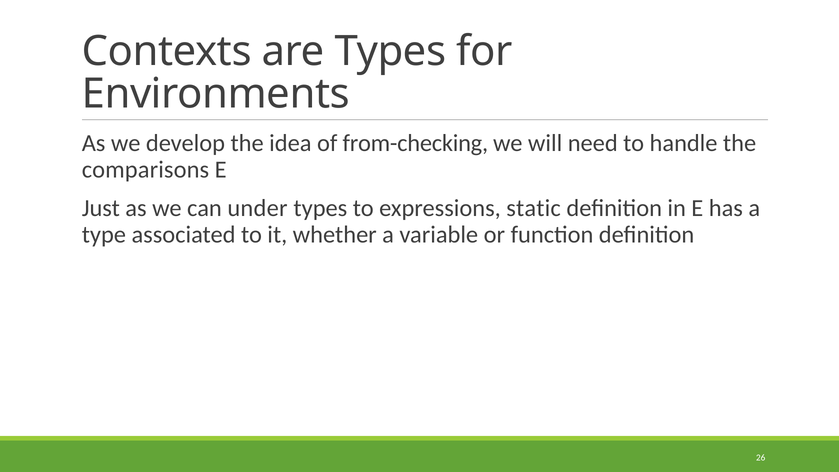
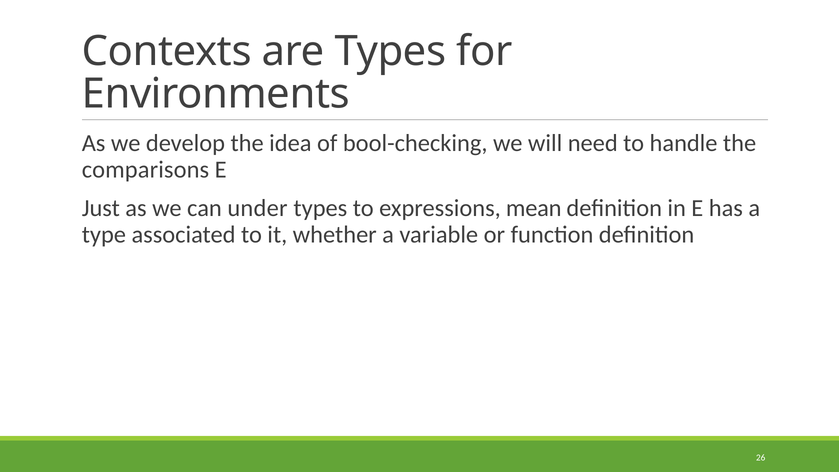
from-checking: from-checking -> bool-checking (415, 143)
static: static -> mean (534, 208)
